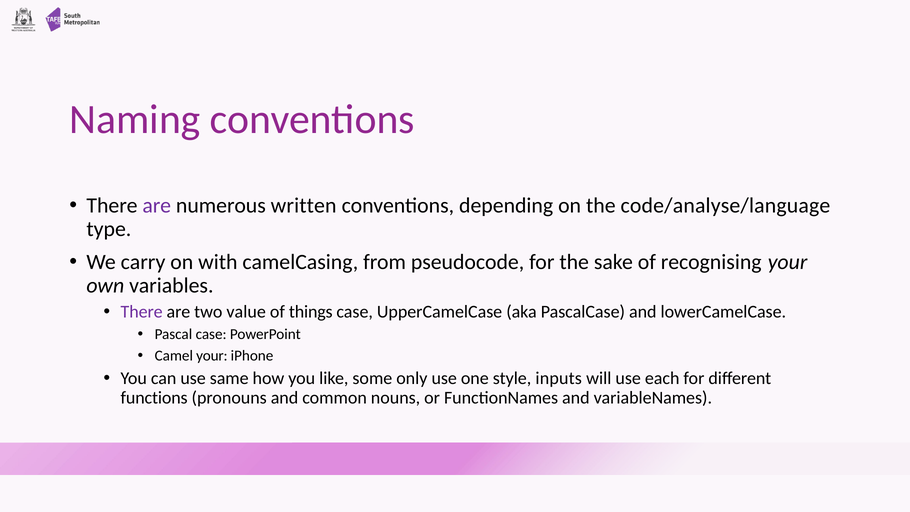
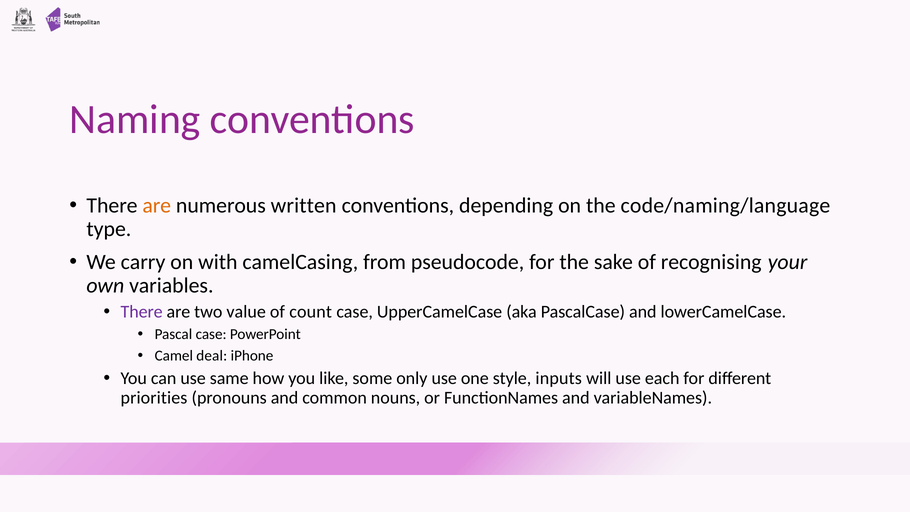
are colour: purple -> orange (157, 205)
code/analyse/language: code/analyse/language -> code/naming/language (725, 205)
things: things -> count (311, 312)
Camel your: your -> deal (212, 355)
functions: functions -> priorities (154, 398)
